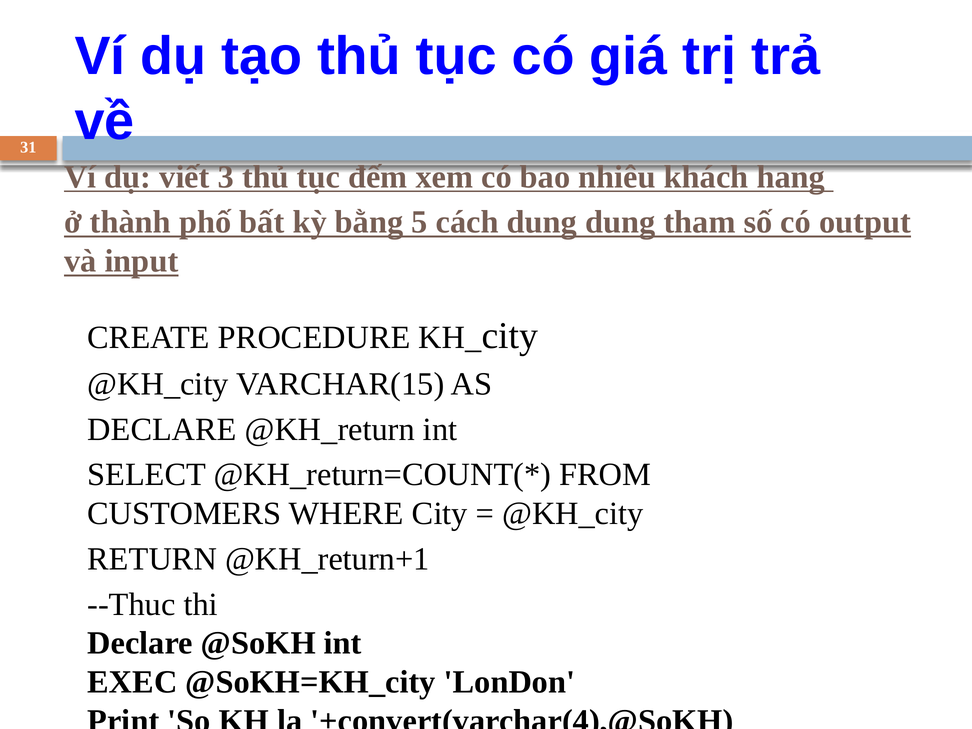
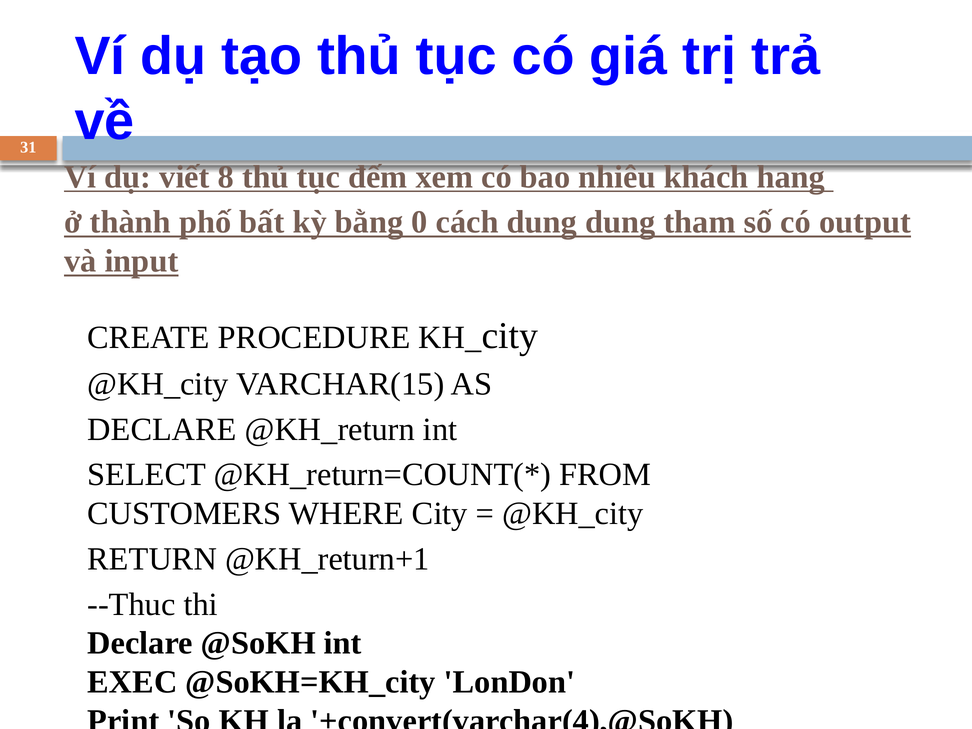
3: 3 -> 8 (226, 177)
5: 5 -> 0 (420, 222)
